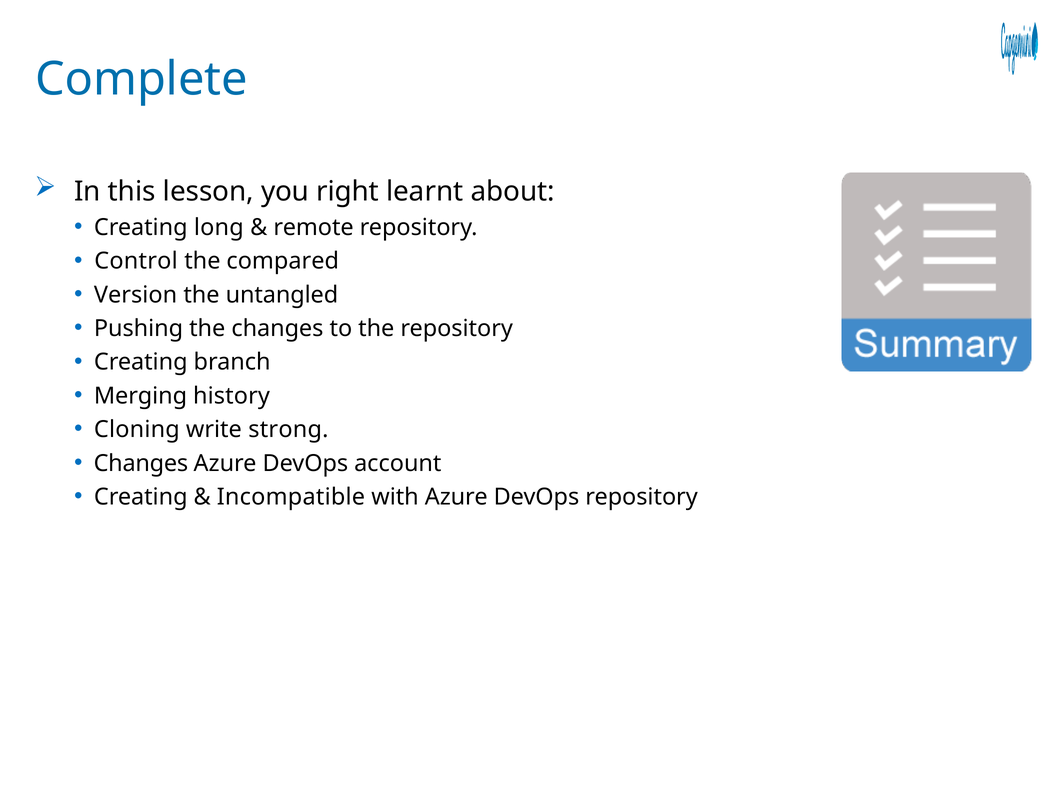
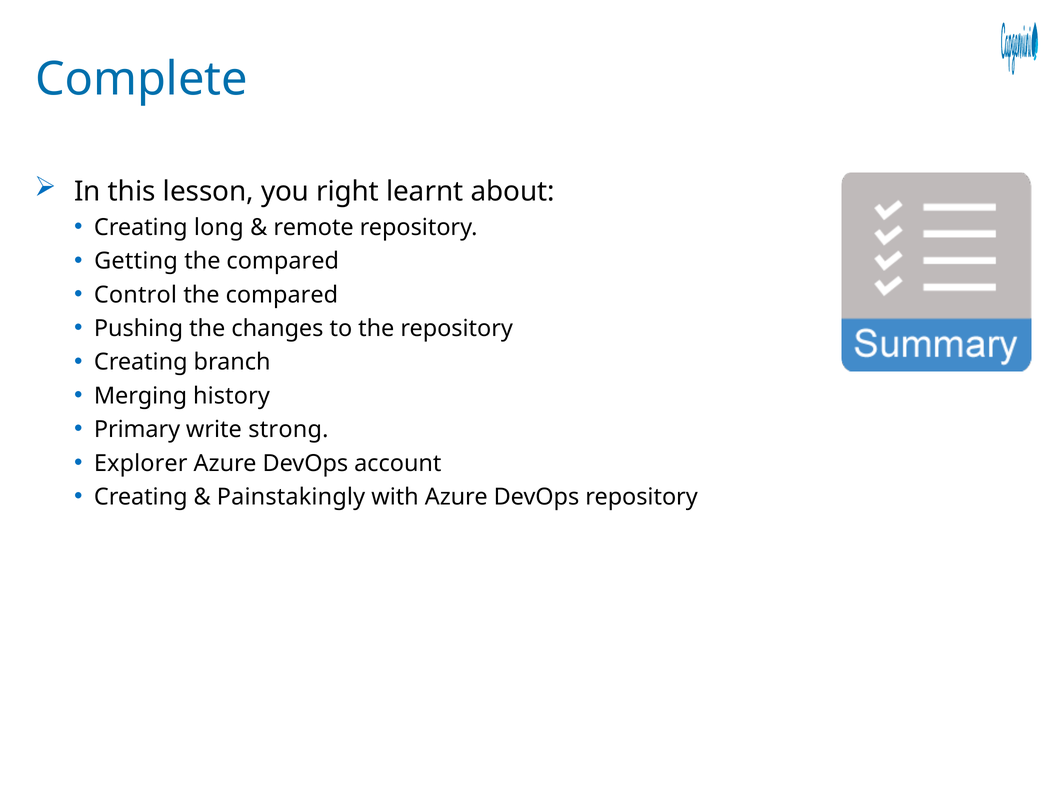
Control: Control -> Getting (136, 261)
Version: Version -> Control (135, 295)
untangled: untangled -> compared (282, 295)
Cloning: Cloning -> Primary (137, 429)
Changes: Changes -> Explorer (141, 463)
Incompatible: Incompatible -> Painstakingly (291, 497)
